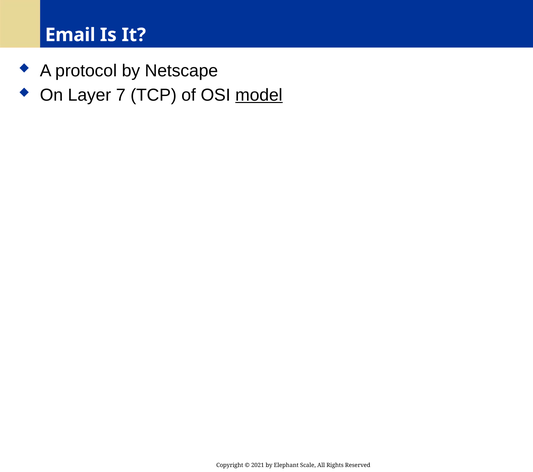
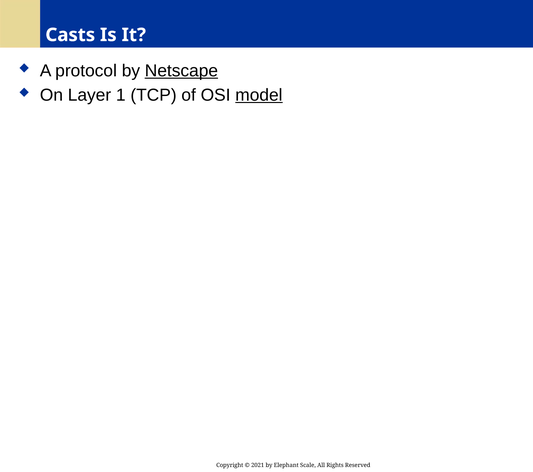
Email: Email -> Casts (70, 35)
Netscape underline: none -> present (181, 71)
7: 7 -> 1 (121, 95)
